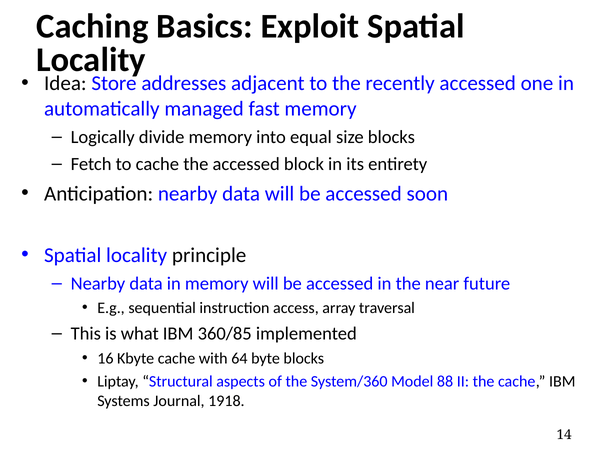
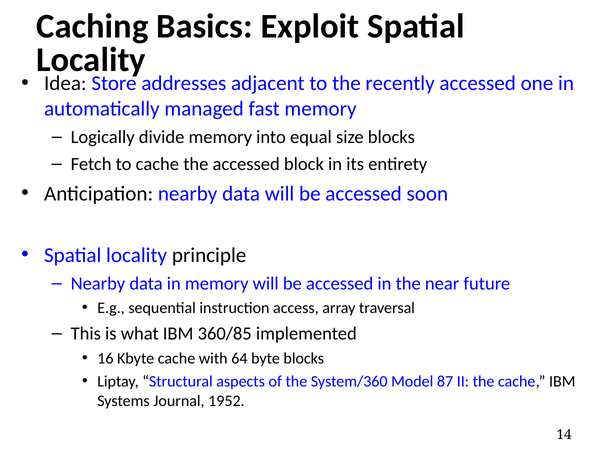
88: 88 -> 87 (445, 382)
1918: 1918 -> 1952 (226, 401)
